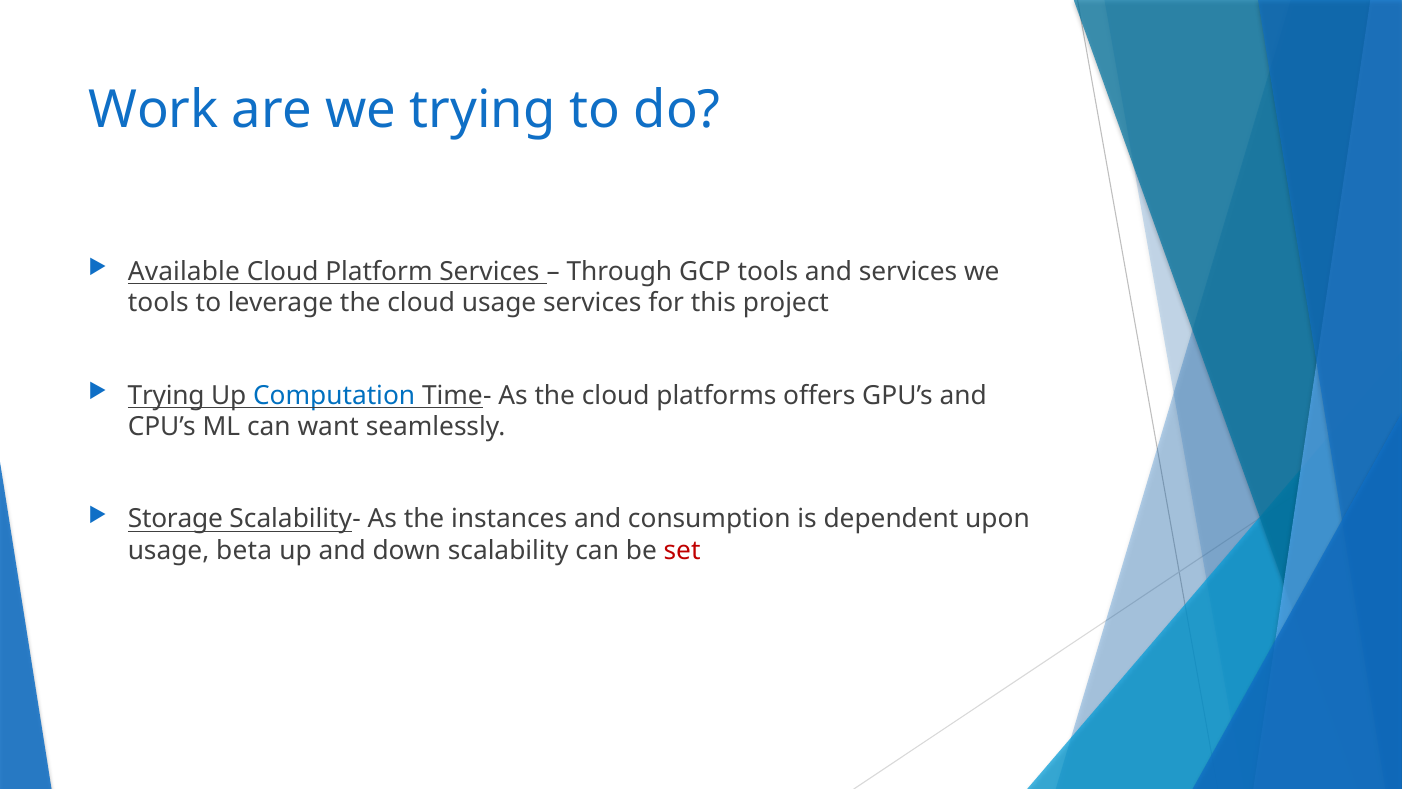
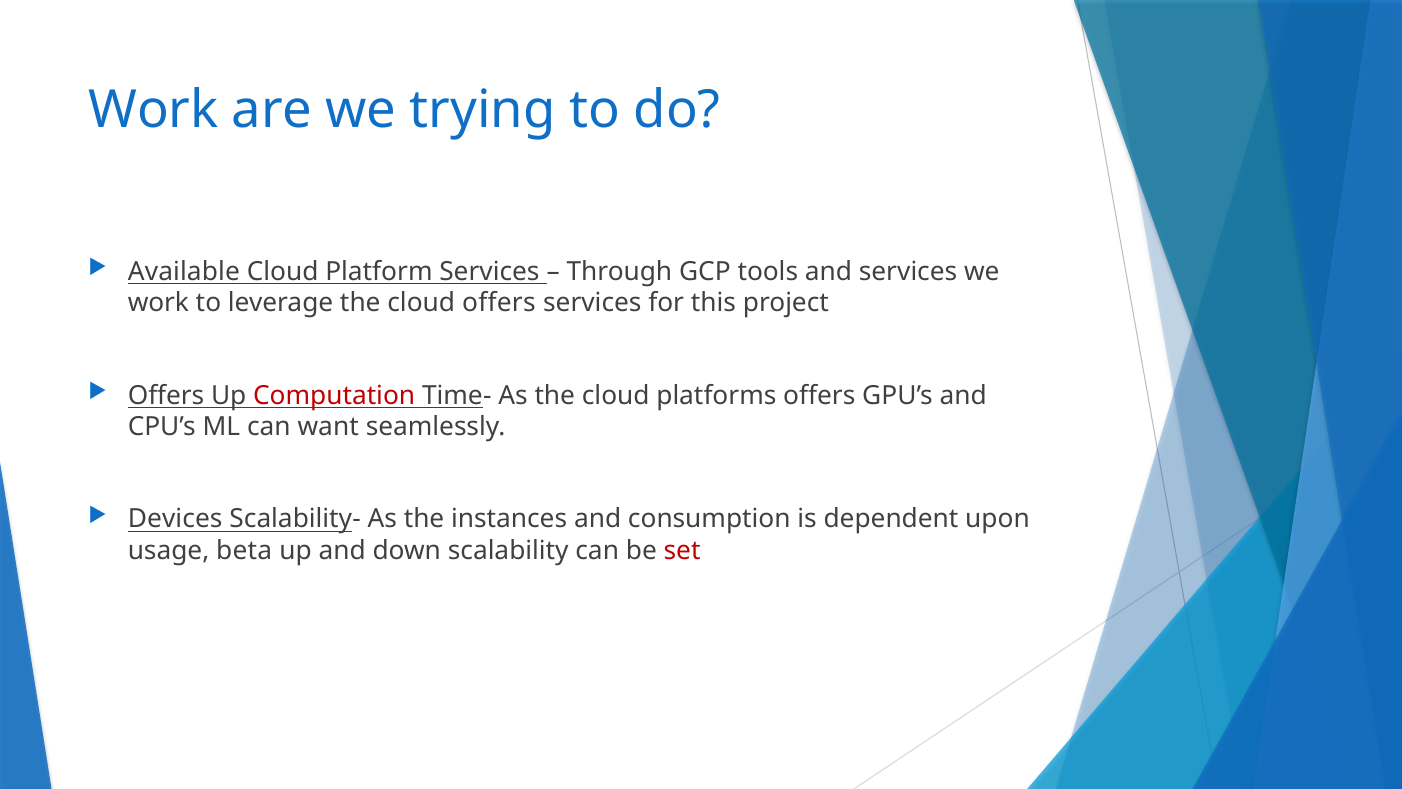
tools: tools -> work (158, 303)
cloud usage: usage -> offers (499, 303)
Trying: Trying -> Offers (166, 395)
Computation colour: blue -> red (334, 395)
Storage: Storage -> Devices (175, 519)
